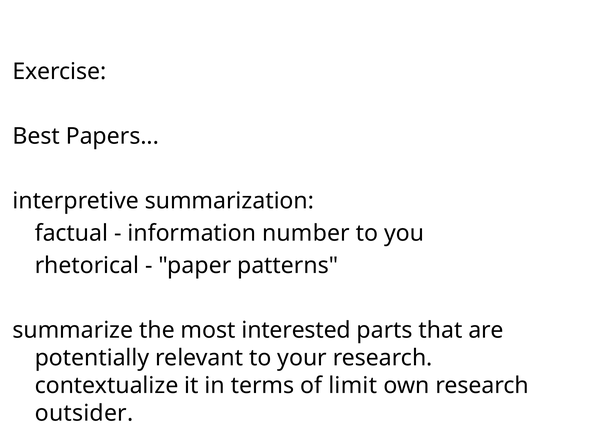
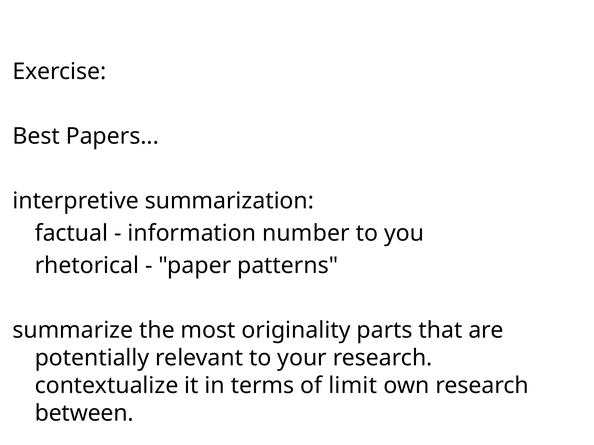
interested: interested -> originality (296, 331)
outsider: outsider -> between (84, 414)
